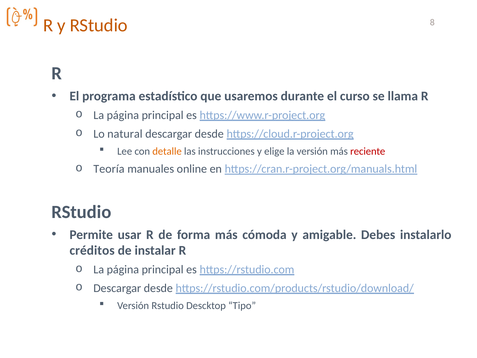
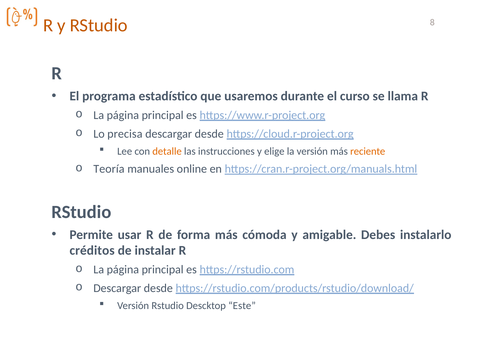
natural: natural -> precisa (125, 134)
reciente colour: red -> orange (368, 151)
Tipo: Tipo -> Este (242, 306)
